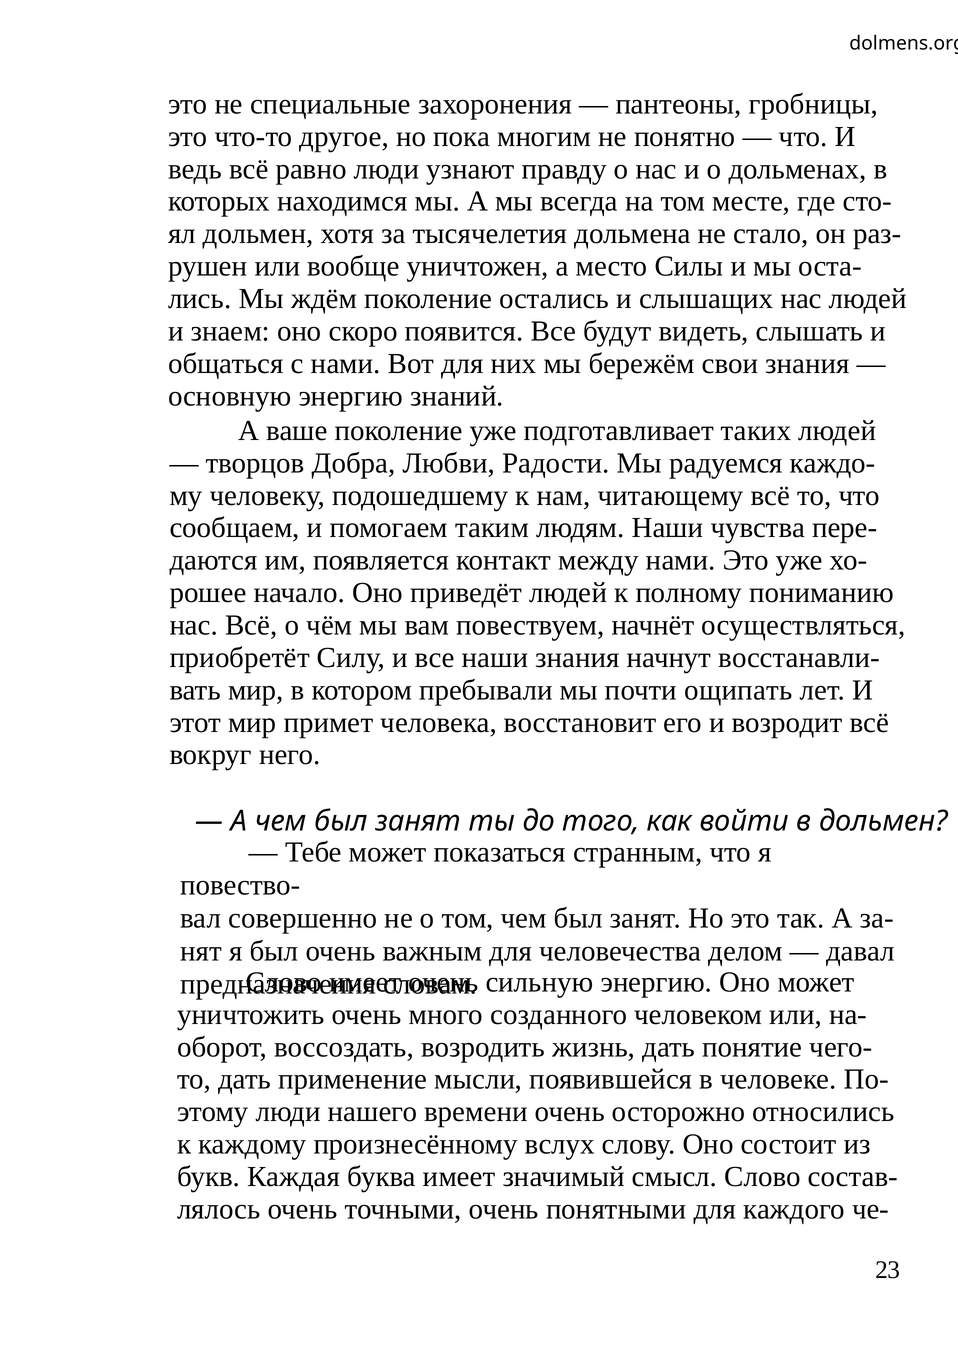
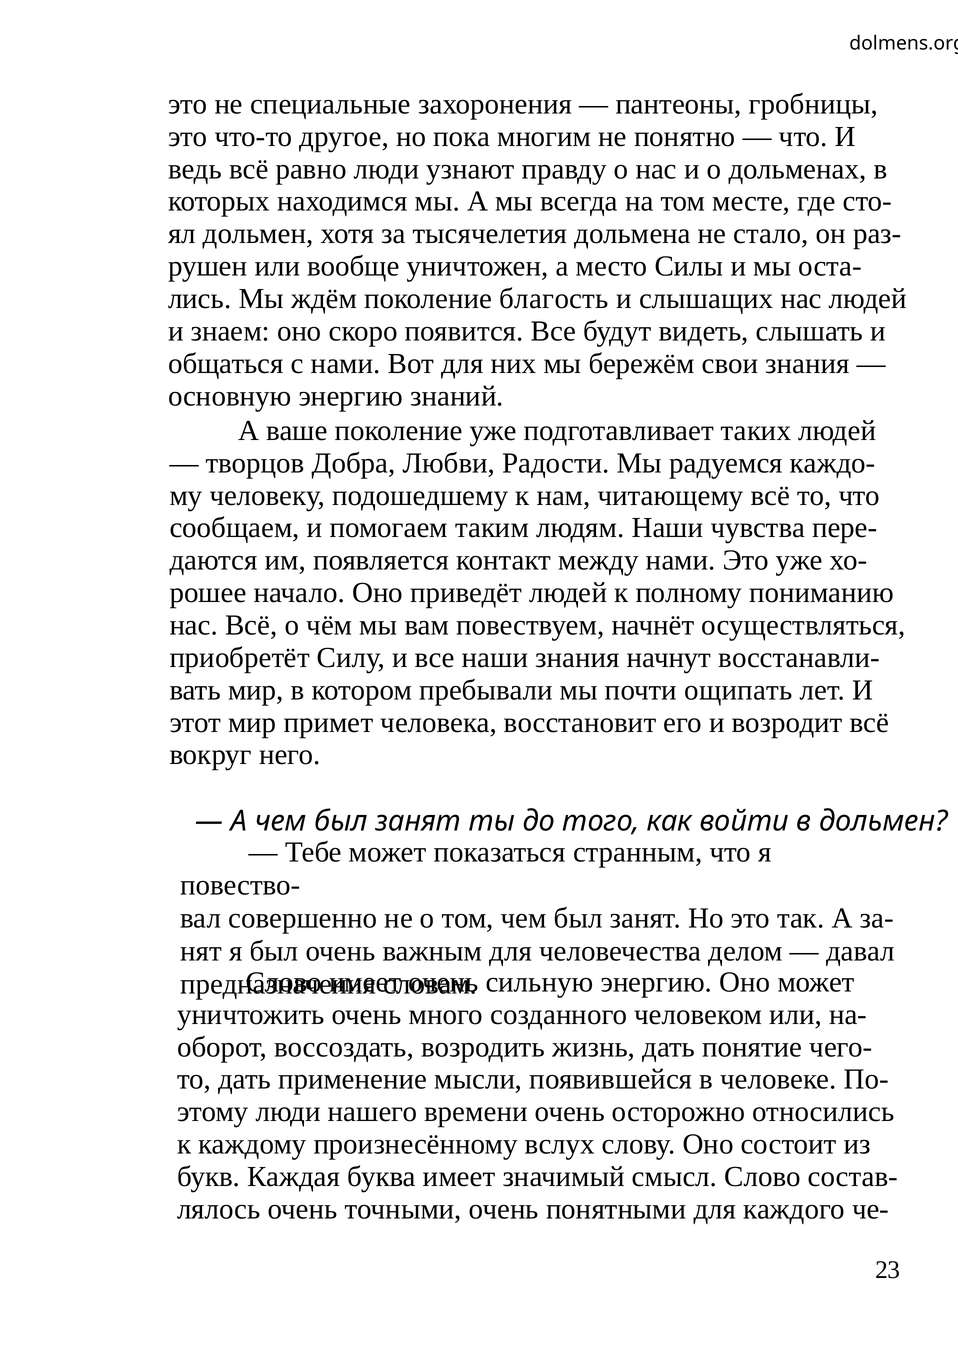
остались: остались -> благость (554, 299)
